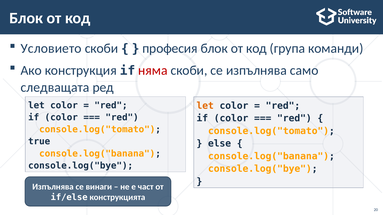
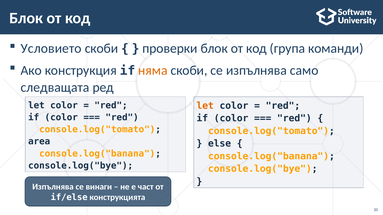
професия: професия -> проверки (170, 49)
няма colour: red -> orange (153, 70)
true: true -> area (39, 142)
